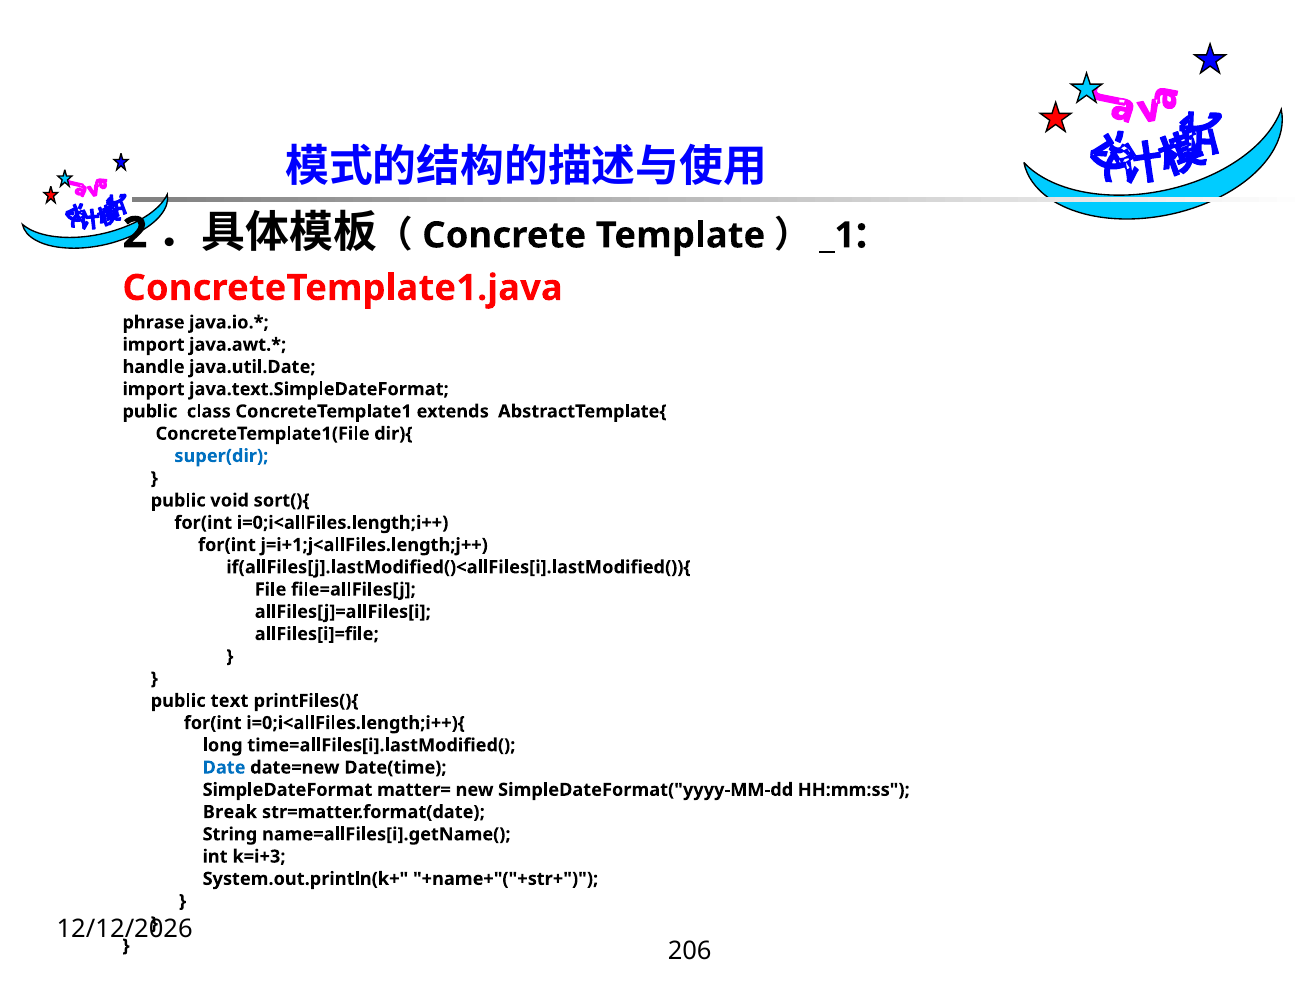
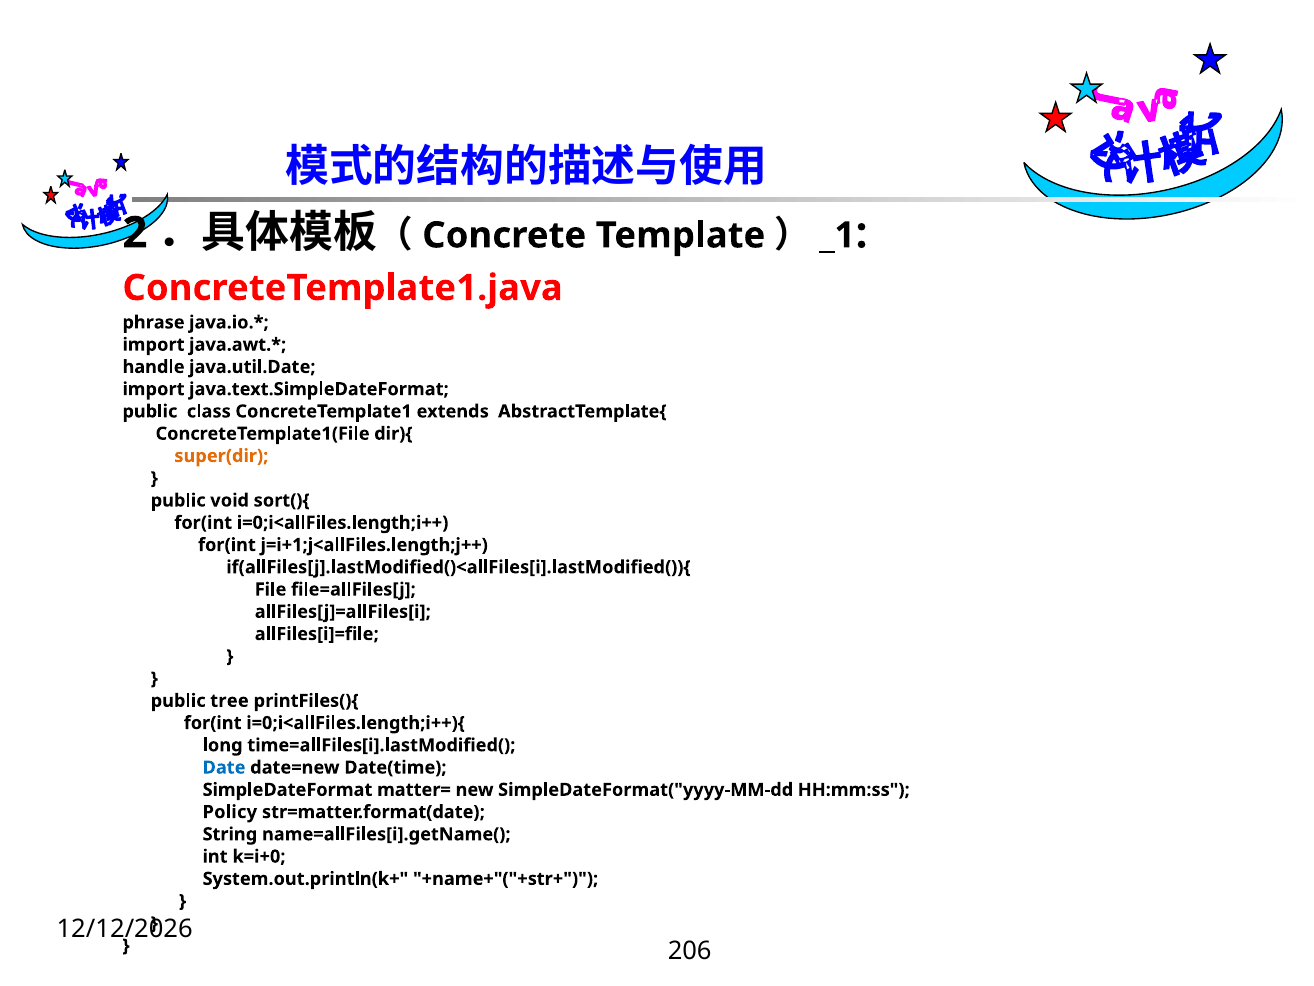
super(dir colour: blue -> orange (221, 456)
text: text -> tree (229, 700)
Break: Break -> Policy (230, 812)
k=i+3: k=i+3 -> k=i+0 (259, 856)
